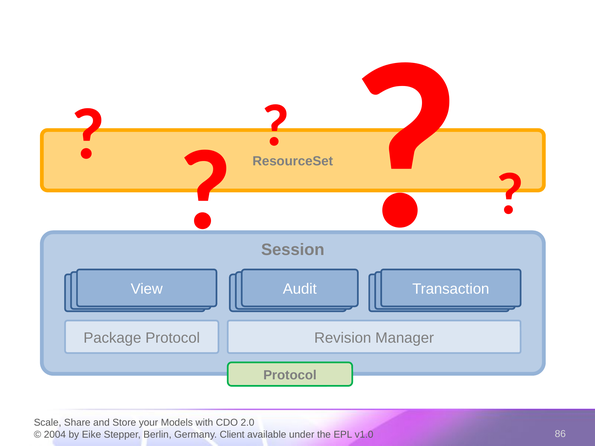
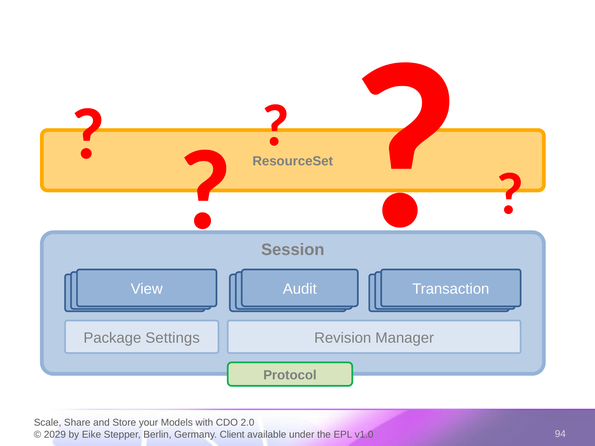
Package Protocol: Protocol -> Settings (173, 338)
2004: 2004 -> 2029 (55, 435)
86: 86 -> 94 (560, 434)
